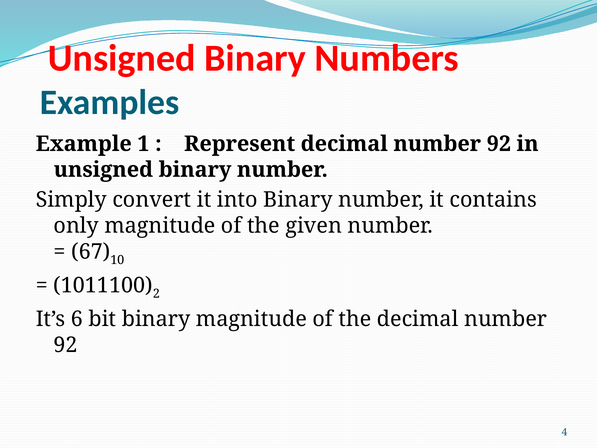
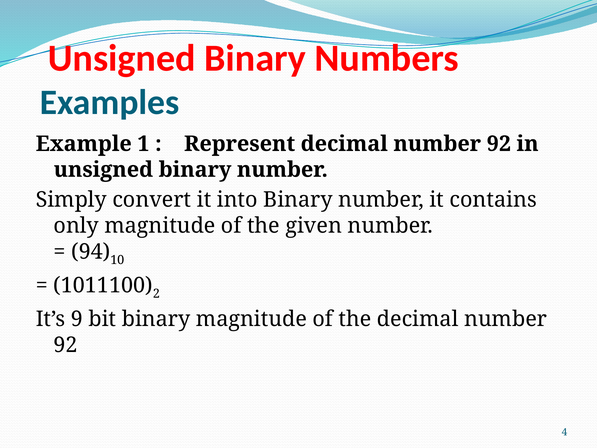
67: 67 -> 94 (91, 251)
6: 6 -> 9 (77, 319)
